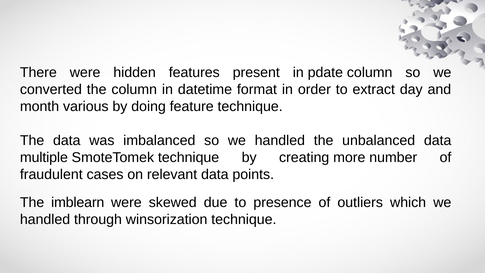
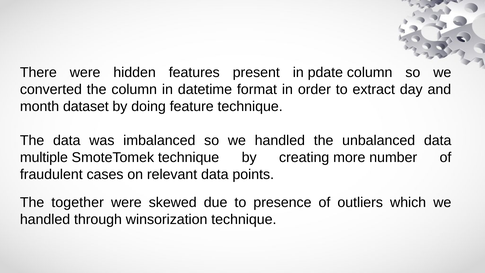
various: various -> dataset (86, 106)
imblearn: imblearn -> together (78, 202)
